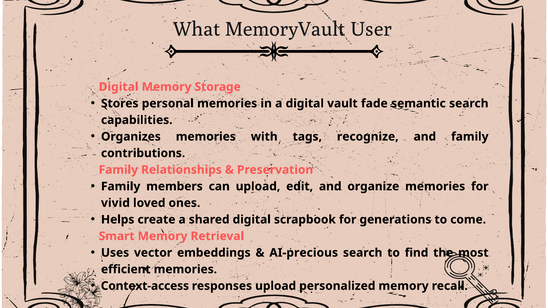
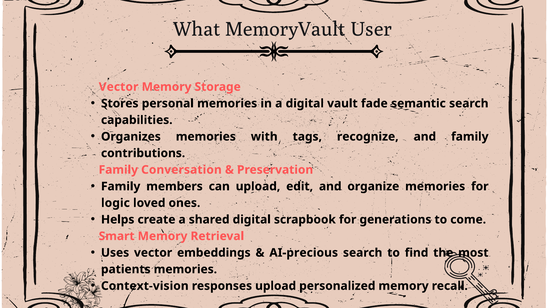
Digital: Digital -> Vector (119, 87)
Relationships: Relationships -> Conversation (181, 170)
vivid: vivid -> logic (115, 203)
efficient: efficient -> patients (126, 270)
Context-access: Context-access -> Context-vision (145, 286)
